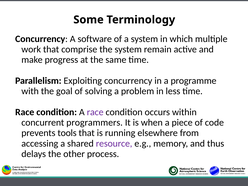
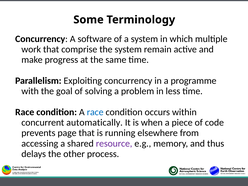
race colour: purple -> blue (95, 112)
programmers: programmers -> automatically (95, 123)
tools: tools -> page (67, 133)
